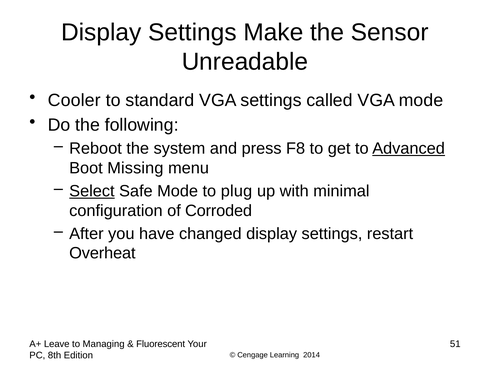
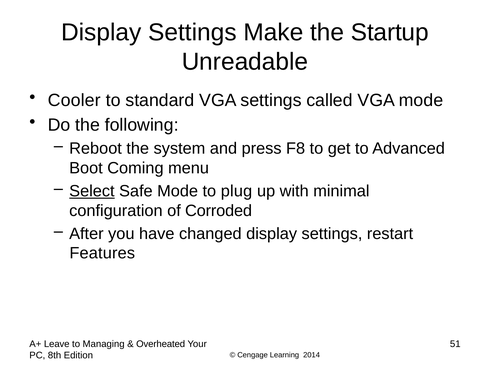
Sensor: Sensor -> Startup (390, 32)
Advanced underline: present -> none (409, 148)
Missing: Missing -> Coming (135, 168)
Overheat: Overheat -> Features (102, 253)
Fluorescent: Fluorescent -> Overheated (161, 344)
